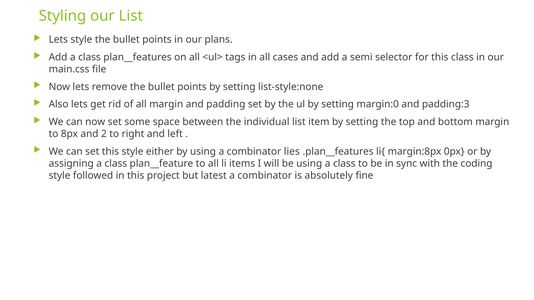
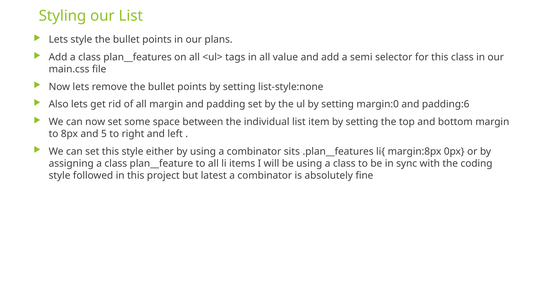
cases: cases -> value (285, 57)
padding:3: padding:3 -> padding:6 (446, 104)
2: 2 -> 5 (104, 134)
lies: lies -> sits (292, 152)
